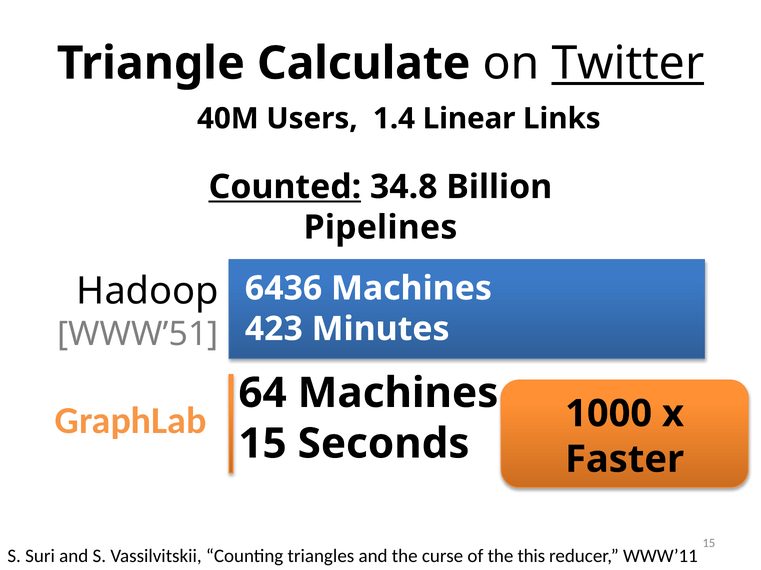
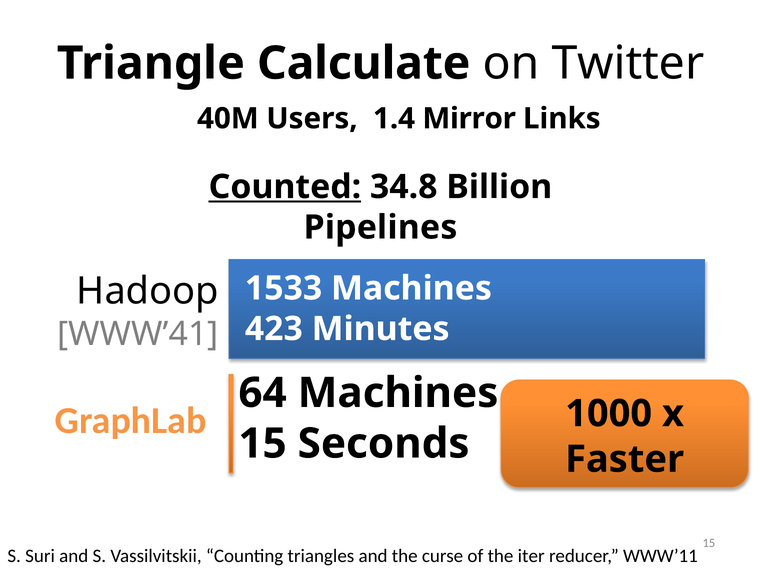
Twitter underline: present -> none (628, 63)
Linear: Linear -> Mirror (469, 119)
6436: 6436 -> 1533 (284, 289)
WWW’51: WWW’51 -> WWW’41 (138, 334)
this: this -> iter (531, 556)
